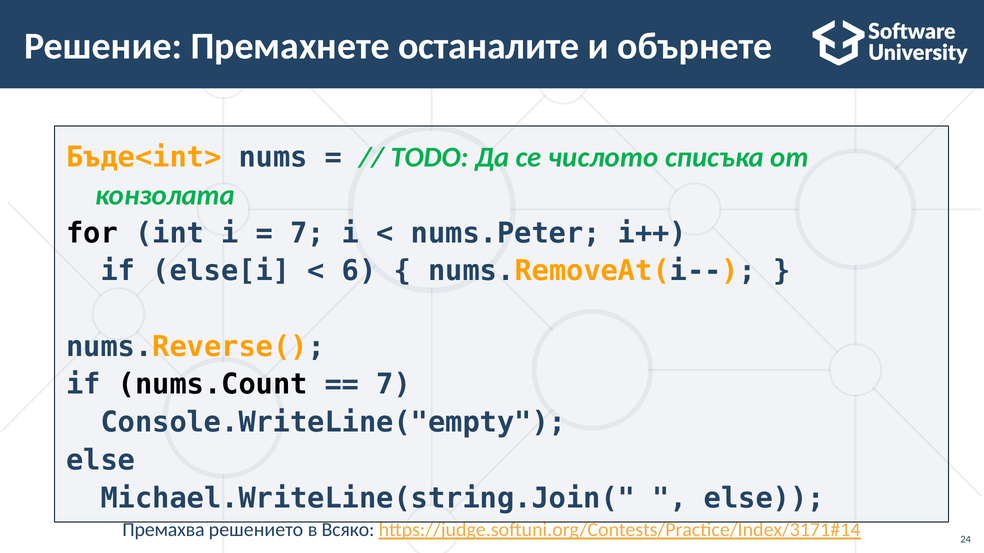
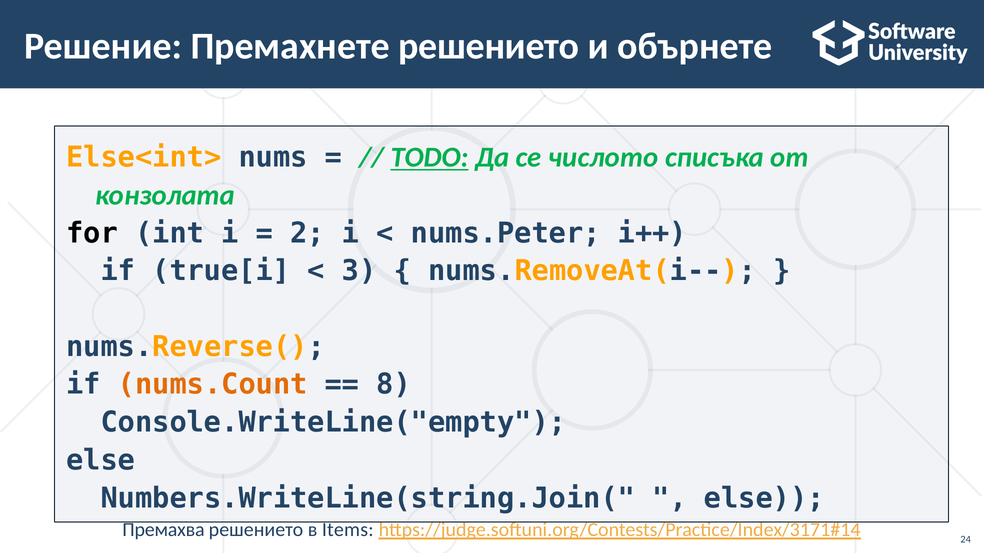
Премахнете останалите: останалите -> решението (489, 46)
Бъде<int>: Бъде<int> -> Else<int> (144, 158)
TODO underline: none -> present (430, 158)
7: 7 -> 2 (308, 233)
else[i: else[i -> true[i (221, 271)
6: 6 -> 3 (359, 271)
nums.Count colour: black -> orange (213, 385)
7: 7 -> 8 (394, 385)
Michael.WriteLine(string.Join(: Michael.WriteLine(string.Join( -> Numbers.WriteLine(string.Join( (368, 499)
Всяко: Всяко -> Items (348, 530)
